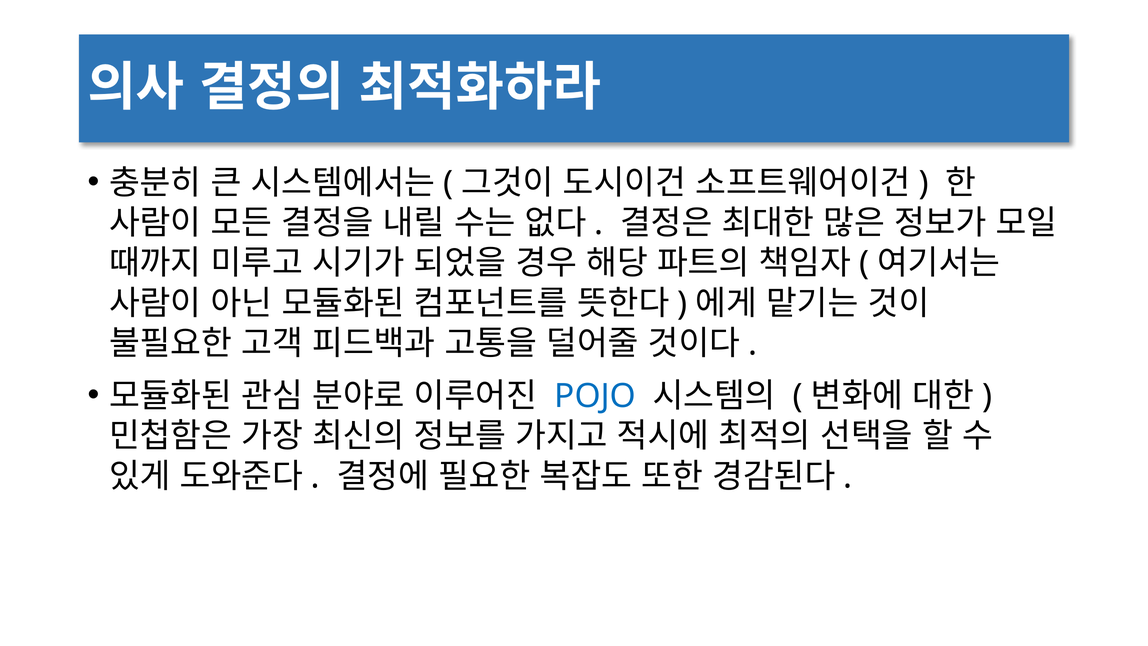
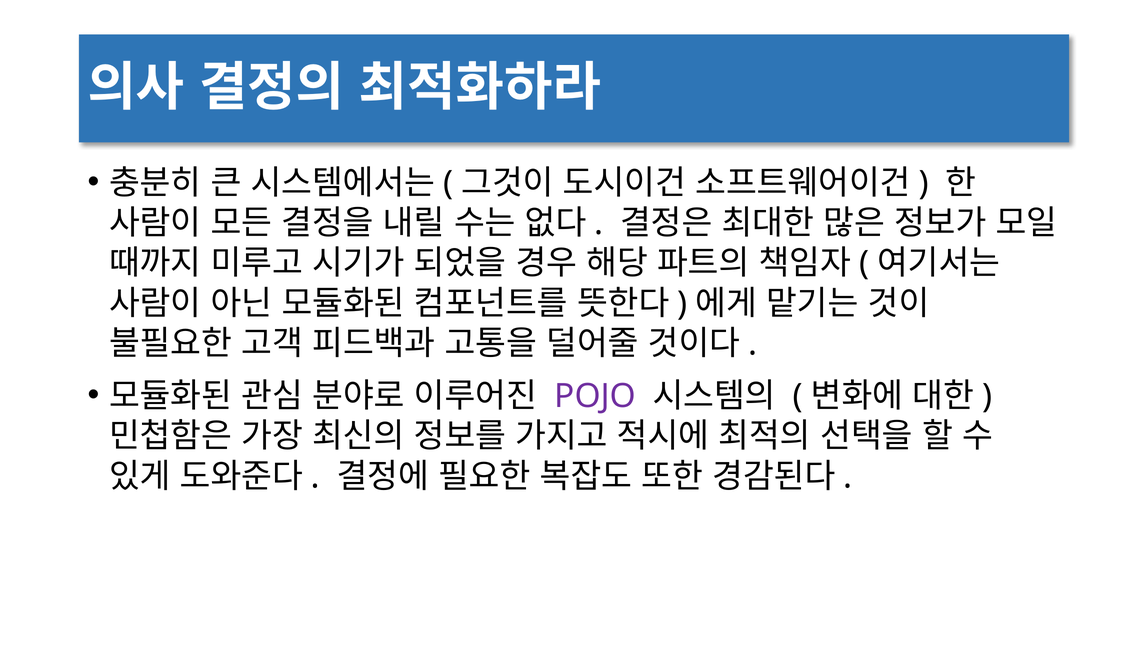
POJO colour: blue -> purple (595, 396)
